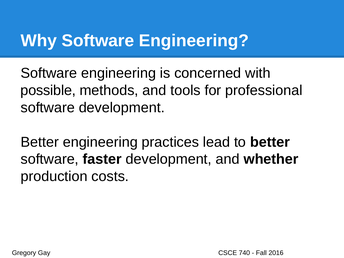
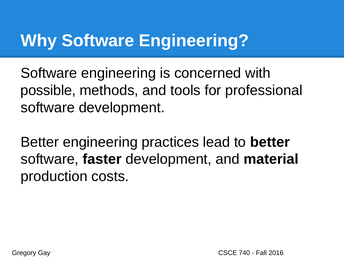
whether: whether -> material (271, 159)
